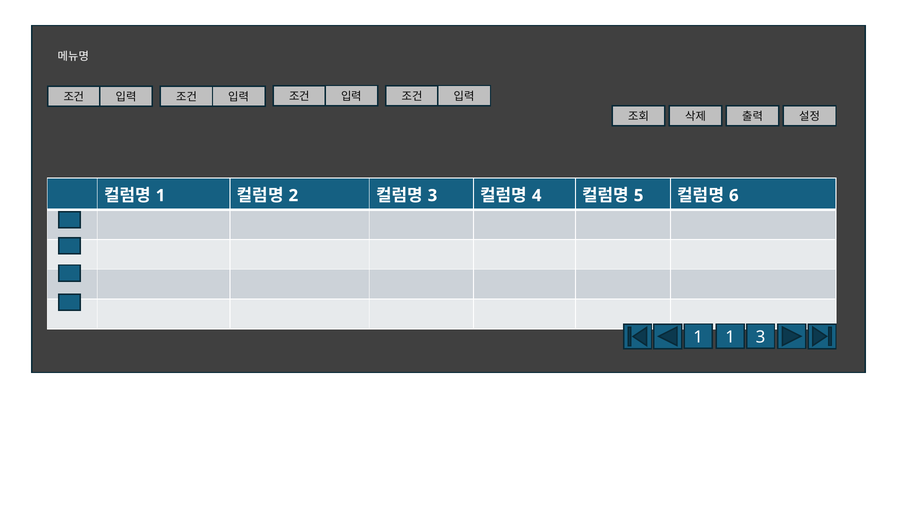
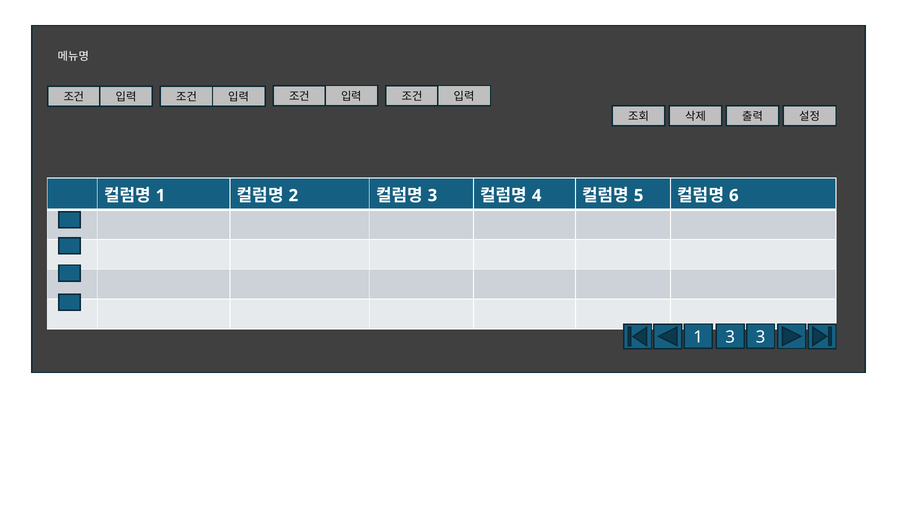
1 1: 1 -> 3 (730, 337)
